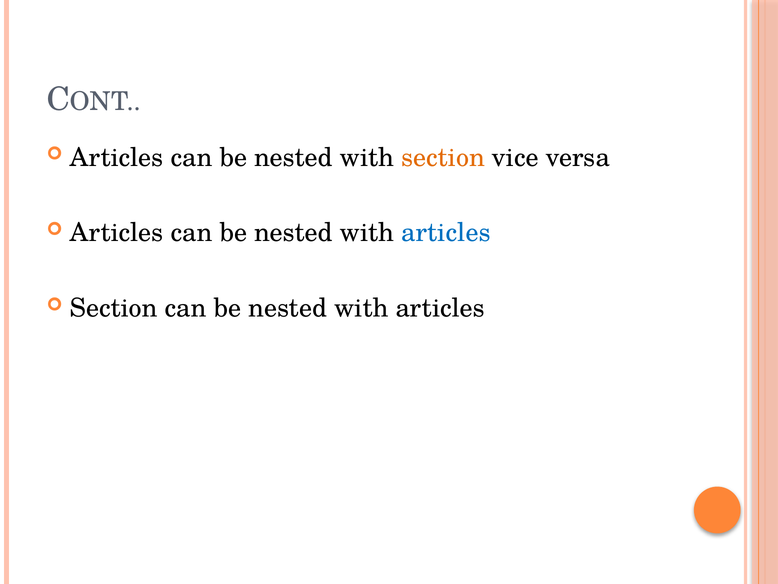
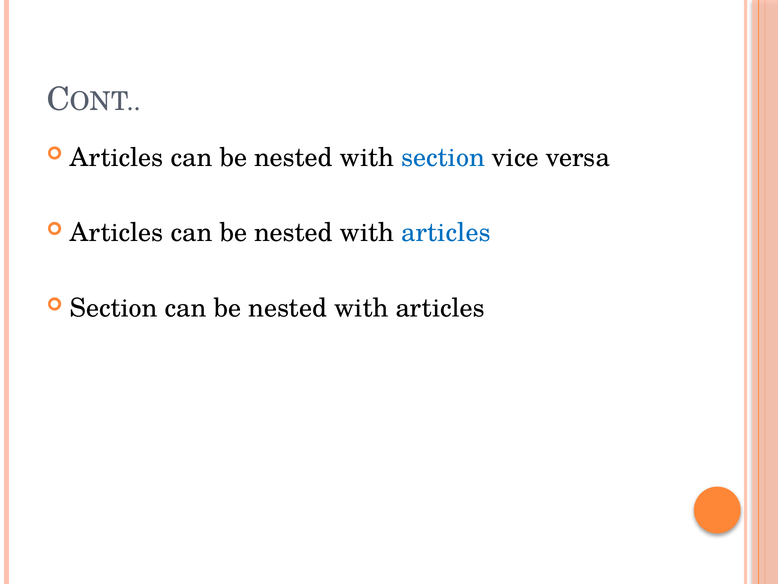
section colour: orange -> blue (443, 157)
